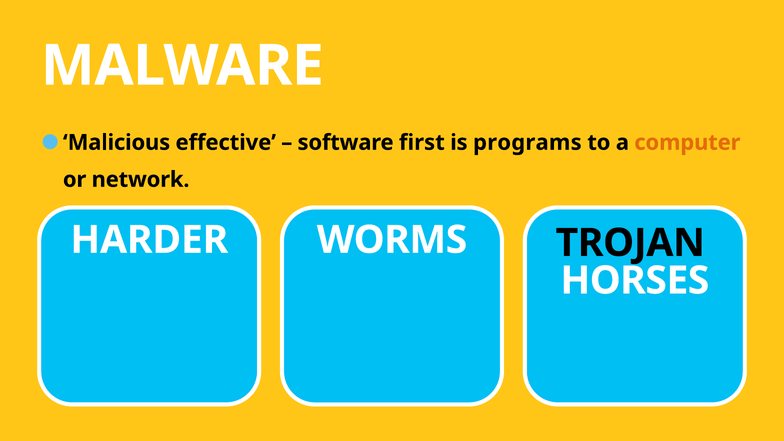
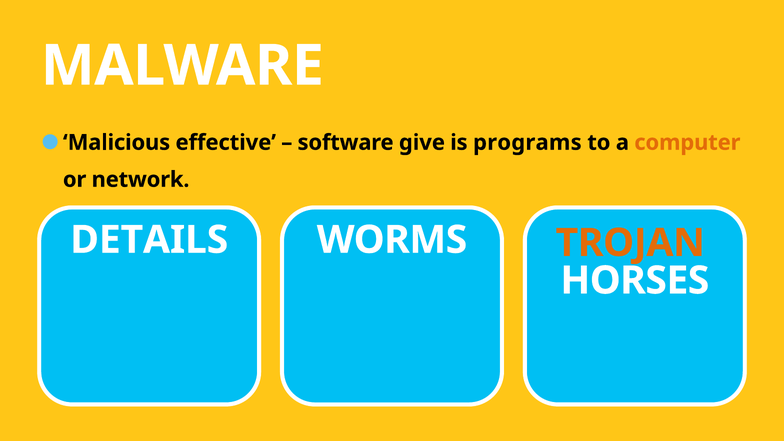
first: first -> give (422, 143)
HARDER: HARDER -> DETAILS (149, 240)
TROJAN colour: black -> orange (630, 243)
